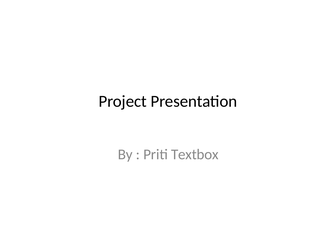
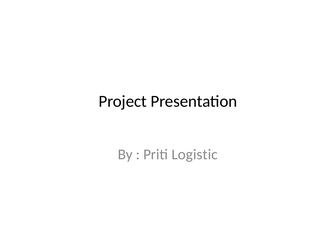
Textbox: Textbox -> Logistic (195, 154)
